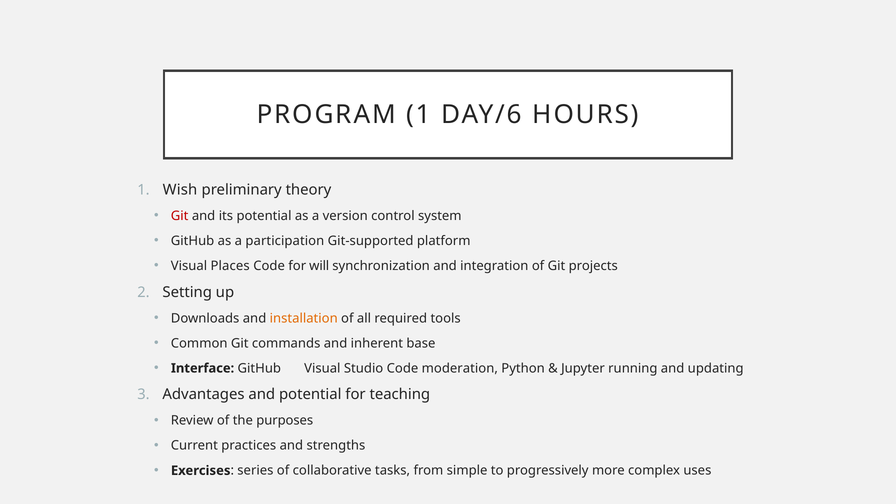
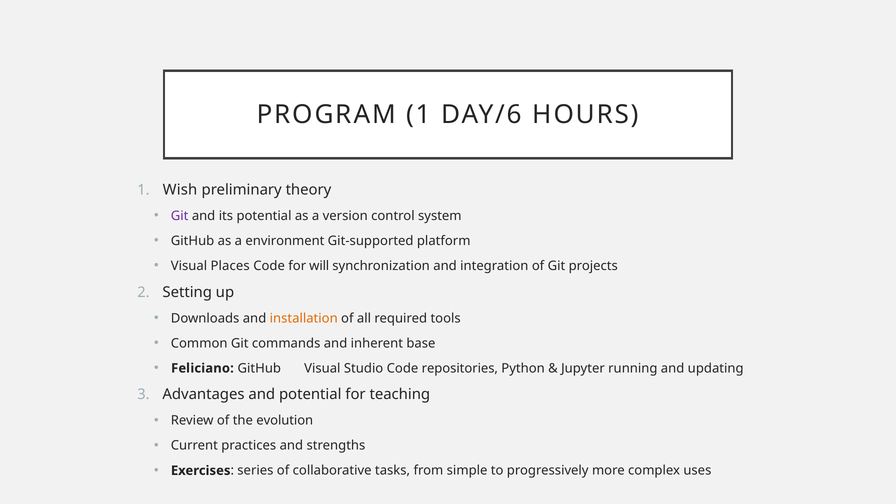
Git colour: red -> purple (180, 216)
participation: participation -> environment (285, 241)
Interface: Interface -> Feliciano (202, 368)
moderation: moderation -> repositories (460, 368)
purposes: purposes -> evolution (285, 421)
